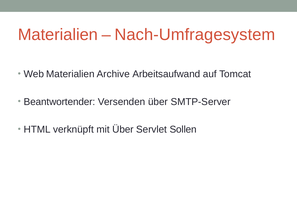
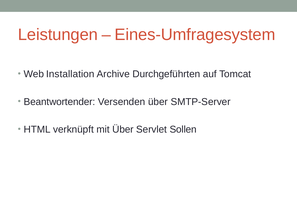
Materialien: Materialien -> Leistungen (58, 35)
Nach-Umfragesystem: Nach-Umfragesystem -> Eines-Umfragesystem (195, 35)
Web Materialien: Materialien -> Installation (70, 74)
Arbeitsaufwand: Arbeitsaufwand -> Durchgeführten (166, 74)
